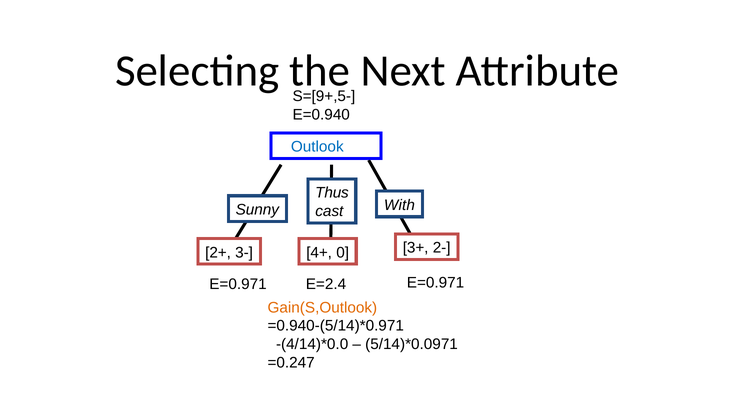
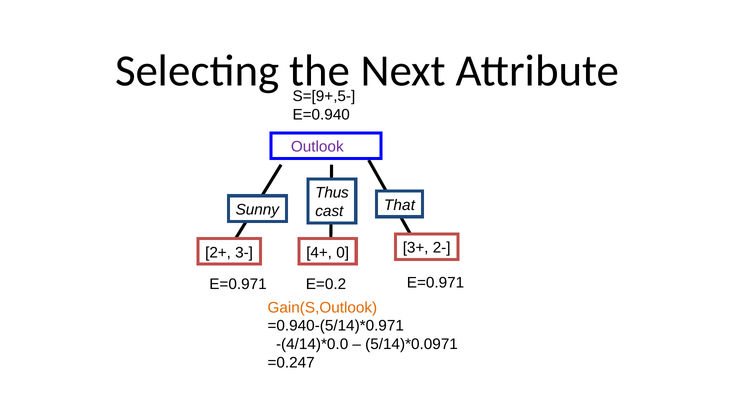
Outlook colour: blue -> purple (317, 147)
With: With -> That (399, 205)
E=2.4: E=2.4 -> E=0.2 (326, 284)
